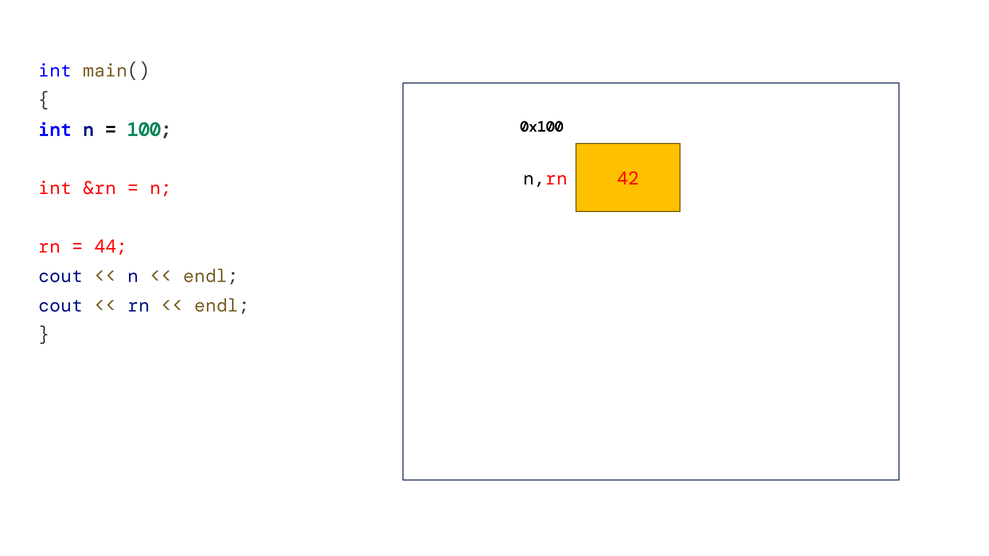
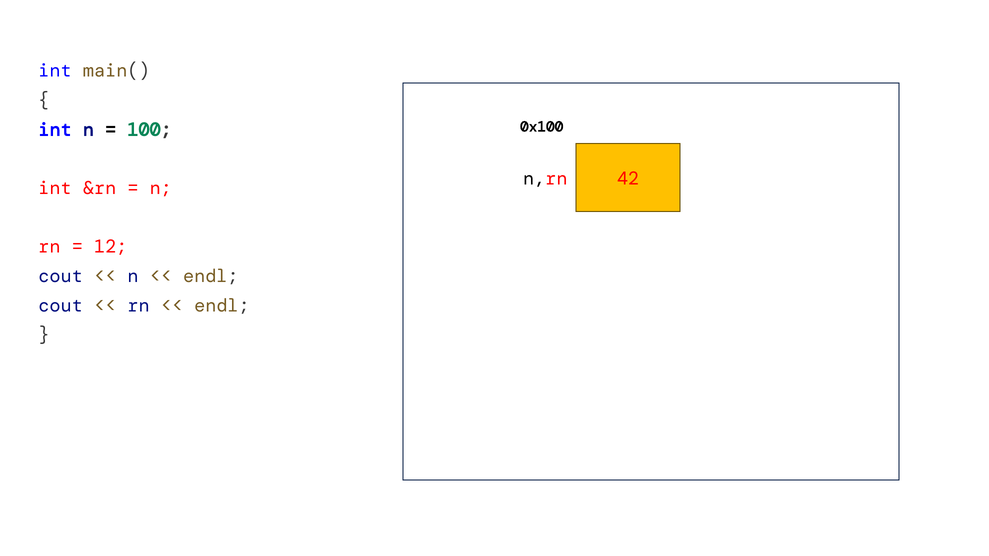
44: 44 -> 12 (111, 247)
